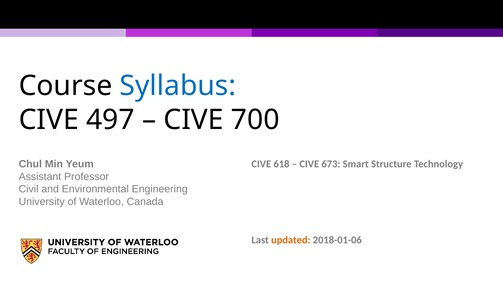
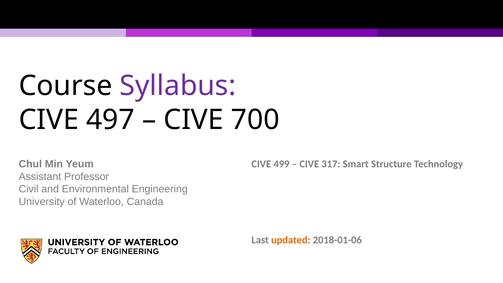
Syllabus colour: blue -> purple (178, 86)
618: 618 -> 499 (281, 164)
673: 673 -> 317 (331, 164)
